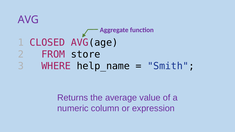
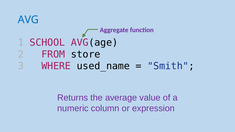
AVG colour: purple -> blue (28, 20)
CLOSED: CLOSED -> SCHOOL (47, 43)
help_name: help_name -> used_name (103, 66)
